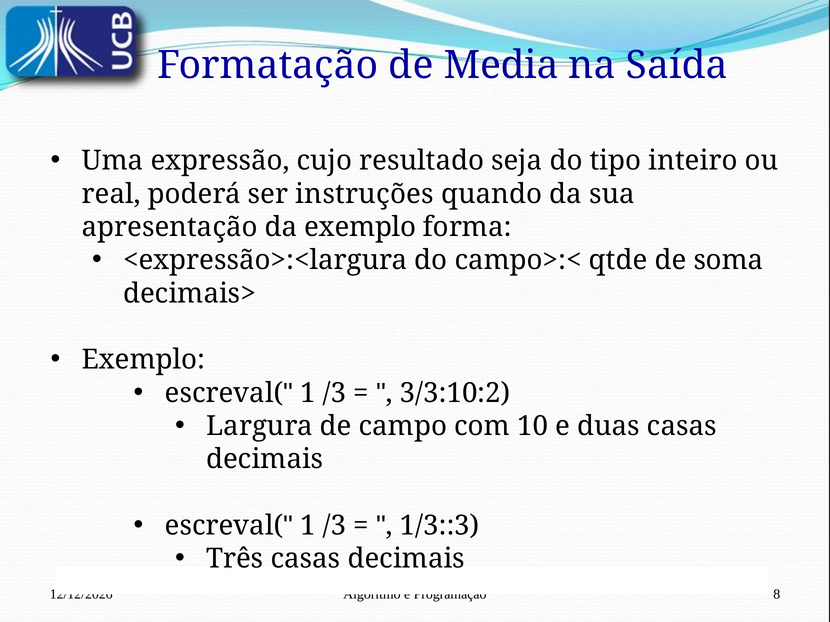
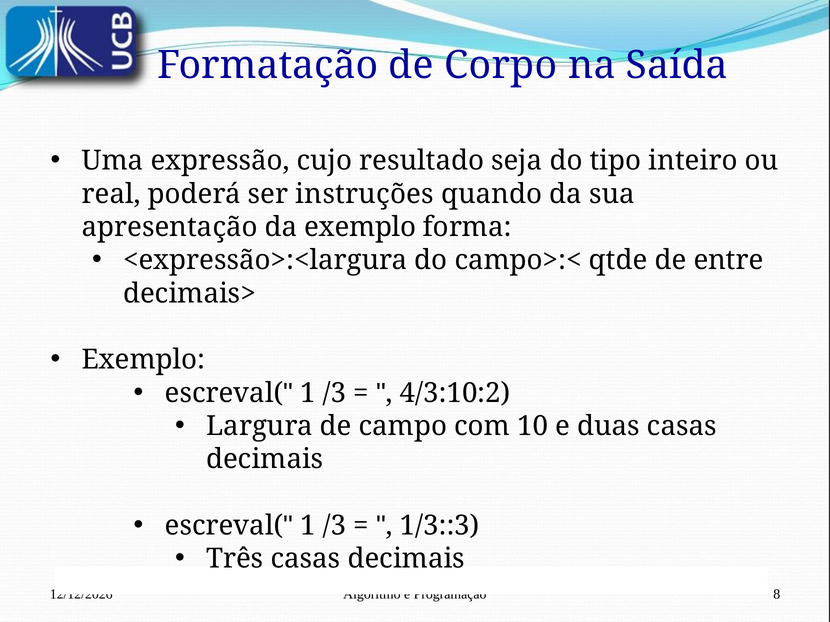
Media: Media -> Corpo (501, 65)
soma: soma -> entre (728, 260)
3/3:10:2: 3/3:10:2 -> 4/3:10:2 (455, 393)
